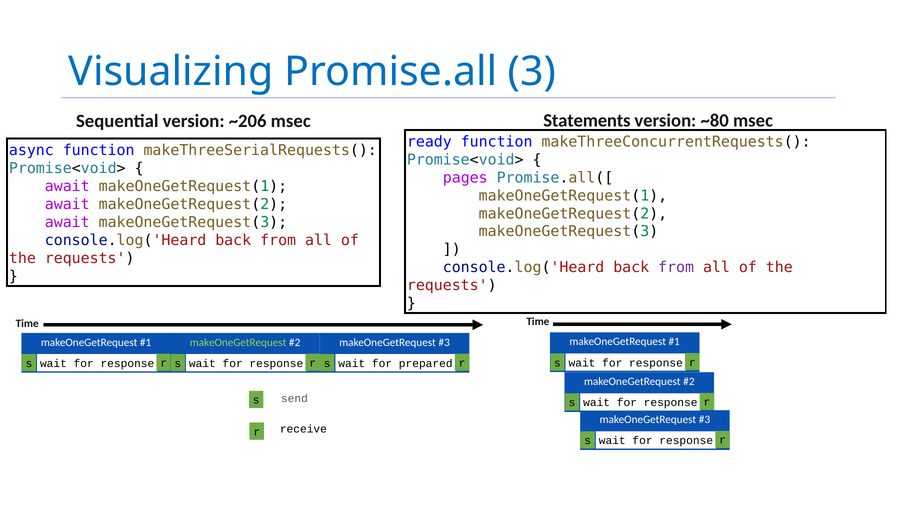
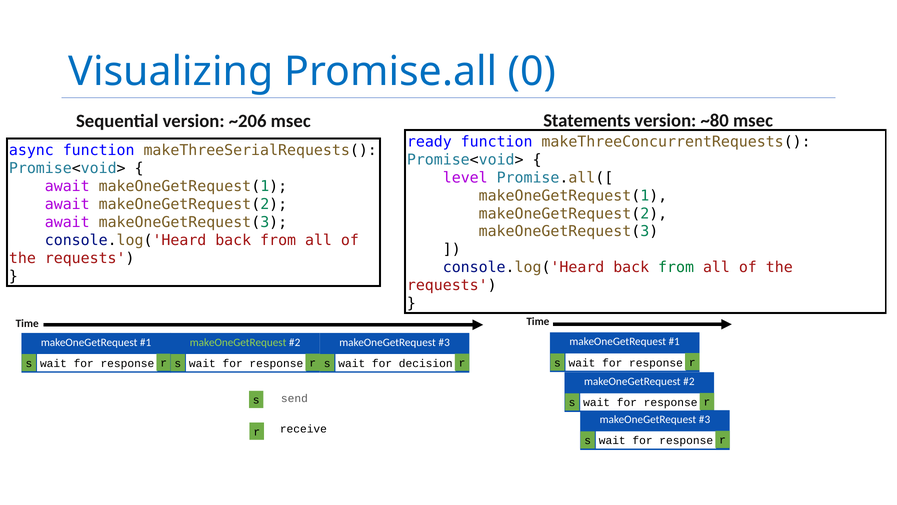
3: 3 -> 0 (532, 72)
pages: pages -> level (465, 178)
from colour: purple -> green (676, 267)
prepared: prepared -> decision (426, 363)
